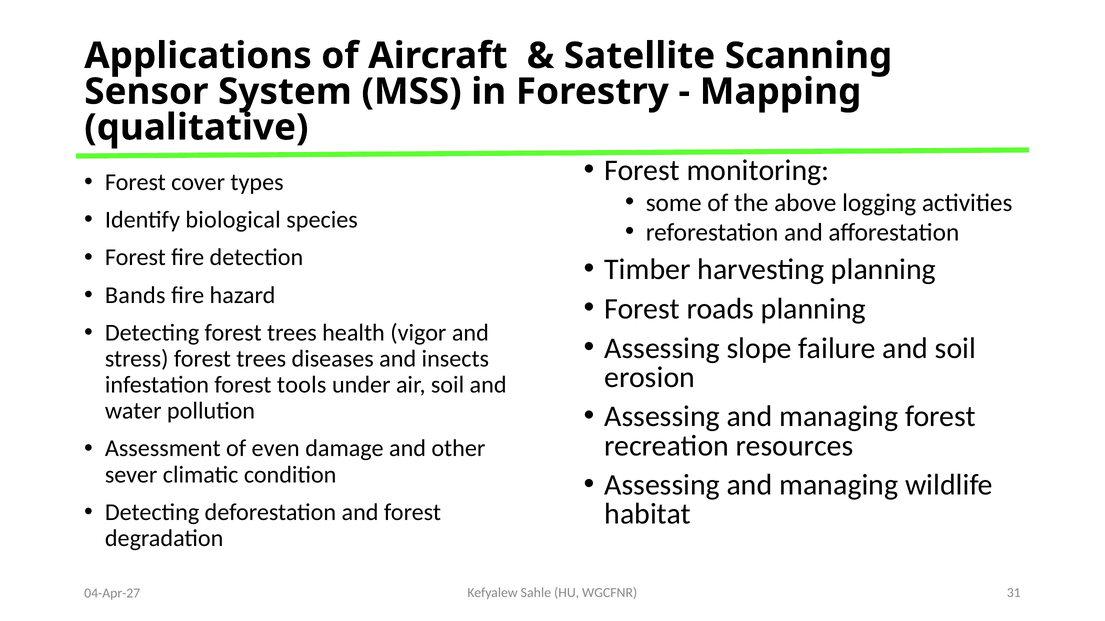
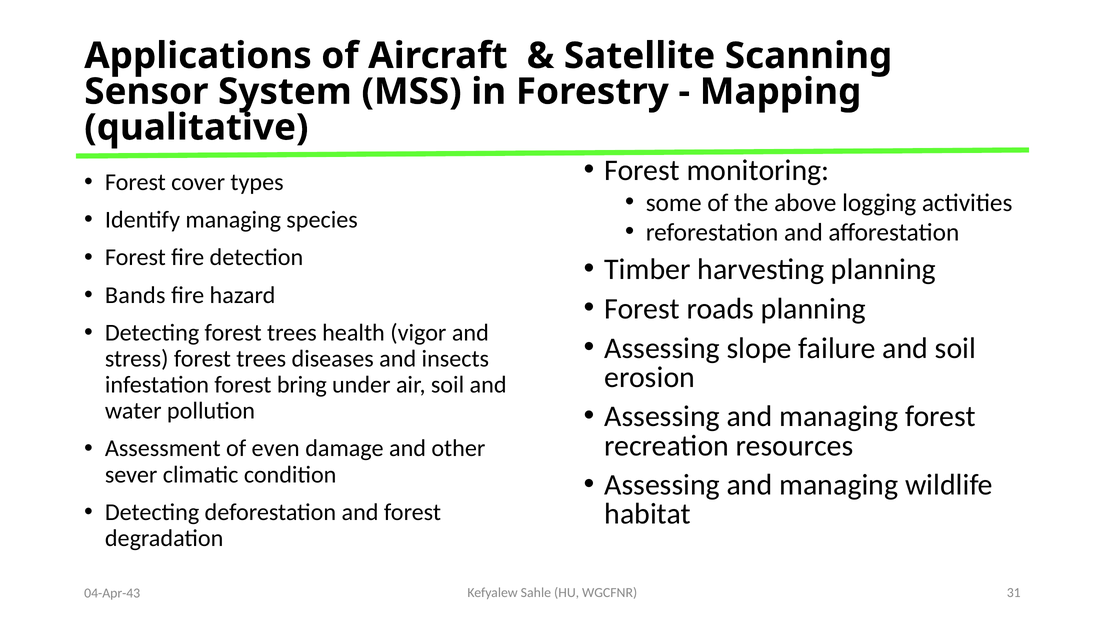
Identify biological: biological -> managing (233, 220)
tools: tools -> bring (302, 385)
04-Apr-27: 04-Apr-27 -> 04-Apr-43 (112, 594)
